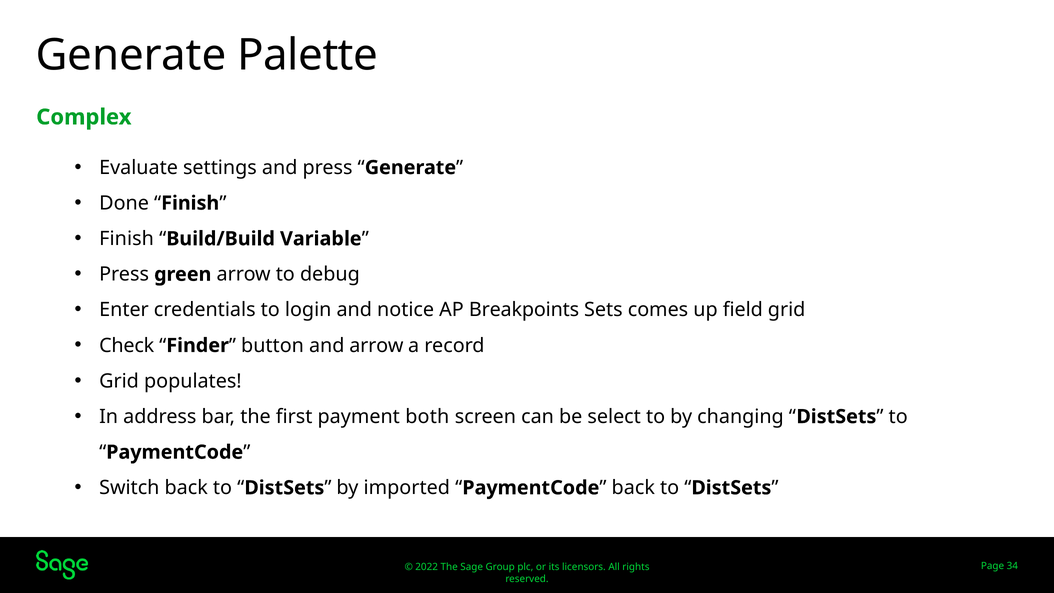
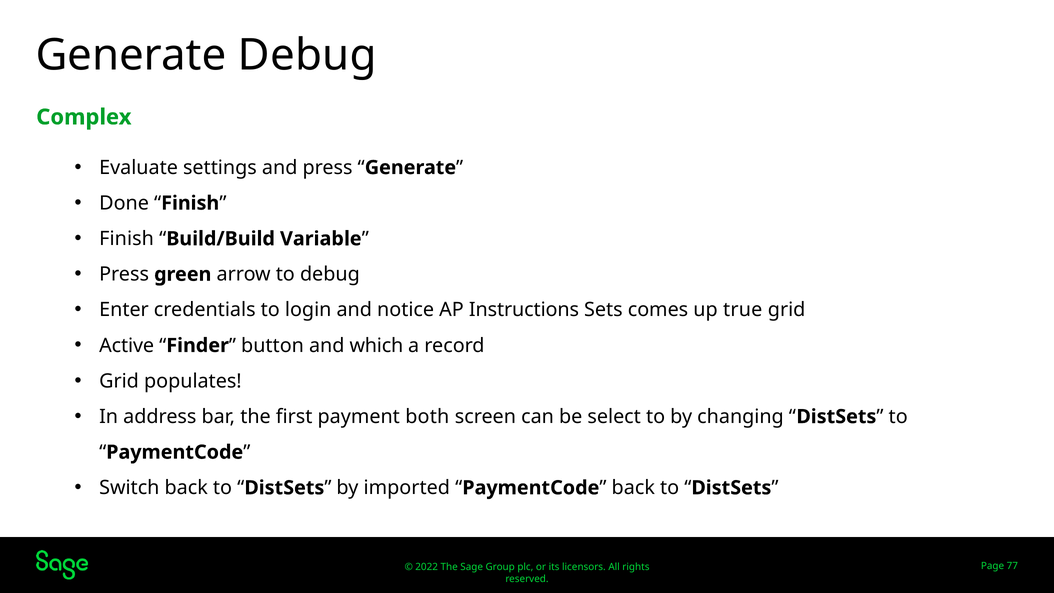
Generate Palette: Palette -> Debug (307, 55)
Breakpoints: Breakpoints -> Instructions (524, 310)
field: field -> true (743, 310)
Check: Check -> Active (127, 345)
and arrow: arrow -> which (376, 345)
34: 34 -> 77 (1012, 566)
